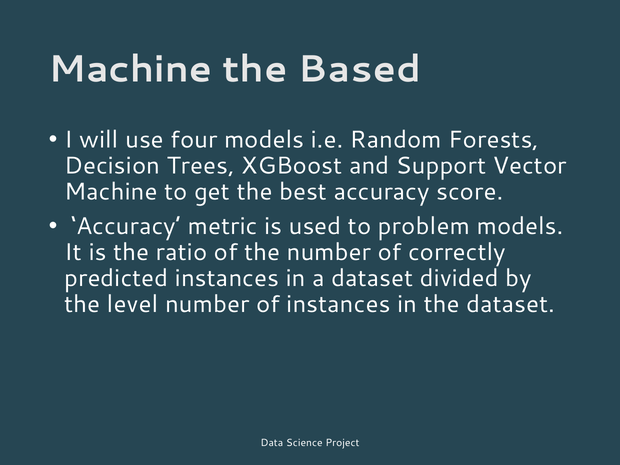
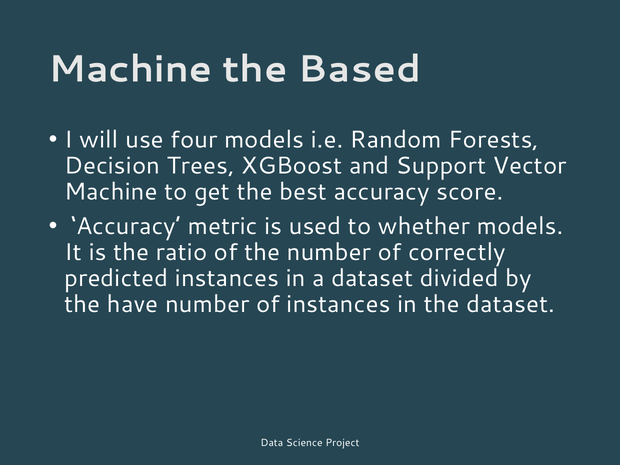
problem: problem -> whether (424, 226)
level: level -> have (133, 304)
